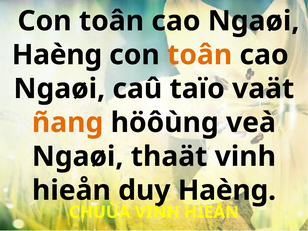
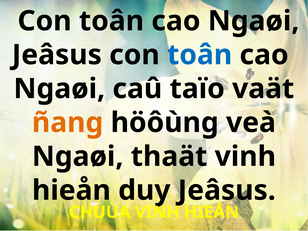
Haèng: Haèng -> Jeâsus (57, 55)
toân colour: orange -> blue (200, 55)
duy Haèng: Haèng -> Jeâsus (227, 190)
